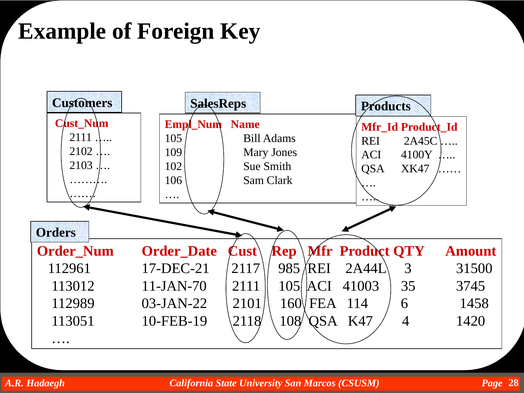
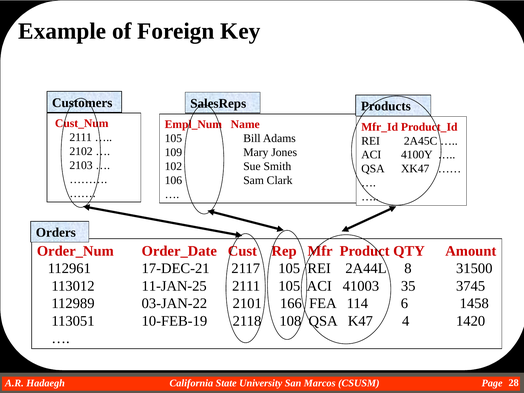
2117 985: 985 -> 105 (289, 268)
3: 3 -> 8 (408, 268)
11-JAN-70: 11-JAN-70 -> 11-JAN-25 (174, 286)
160: 160 -> 166 (291, 303)
